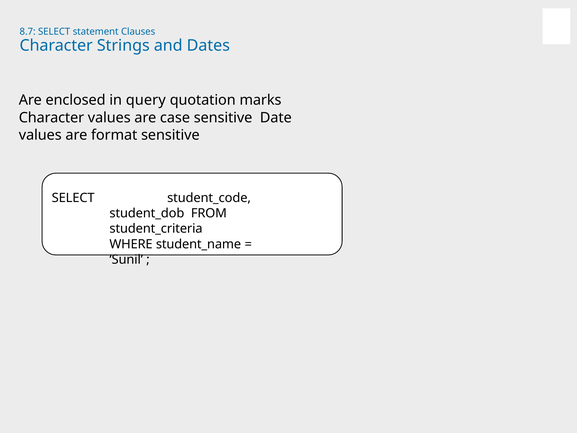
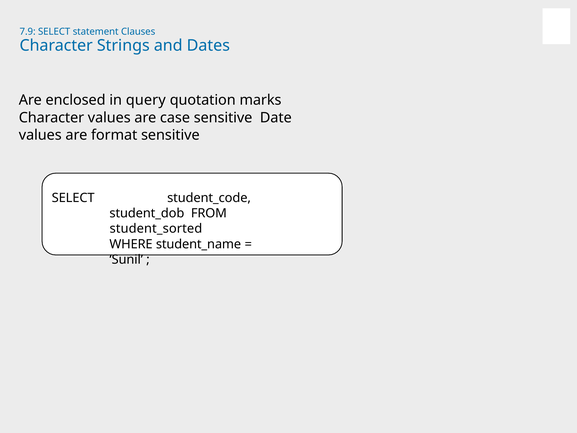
8.7: 8.7 -> 7.9 (28, 32)
student_criteria: student_criteria -> student_sorted (156, 229)
